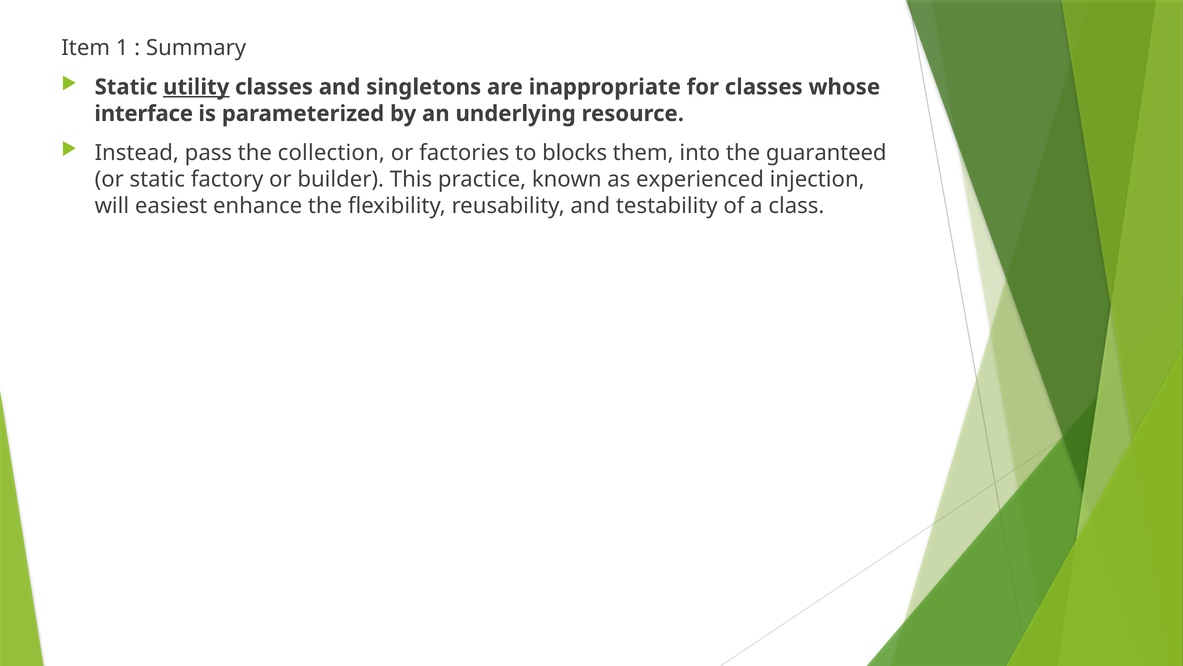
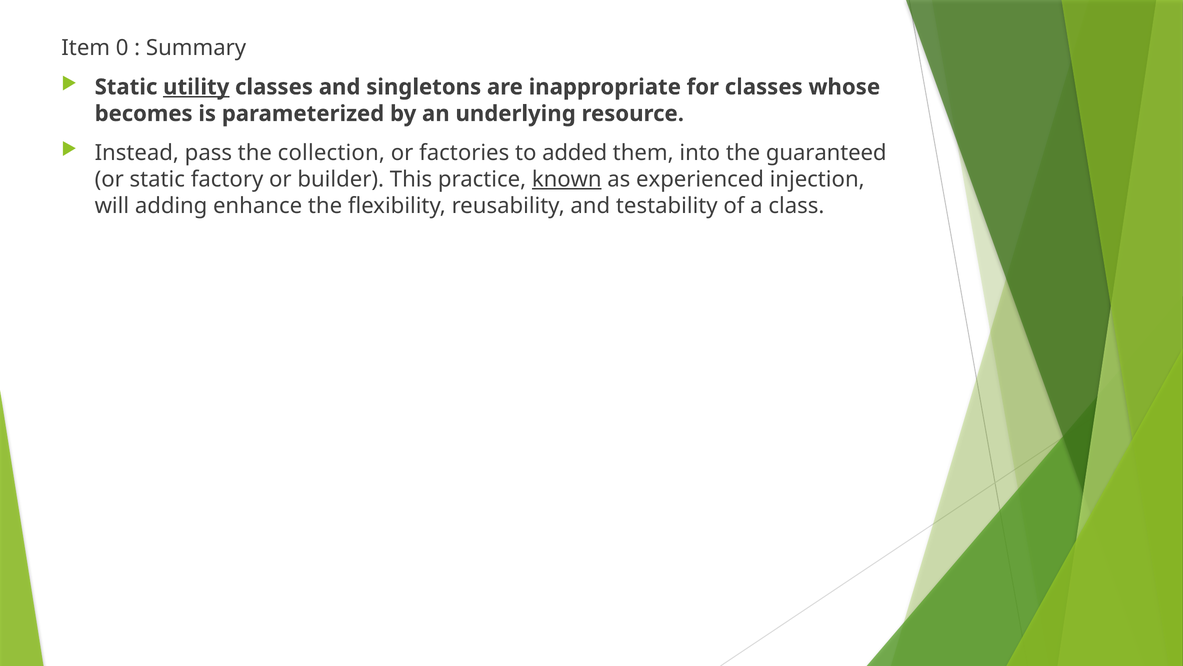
1: 1 -> 0 (122, 48)
interface: interface -> becomes (144, 114)
blocks: blocks -> added (575, 153)
known underline: none -> present (567, 179)
easiest: easiest -> adding (171, 206)
